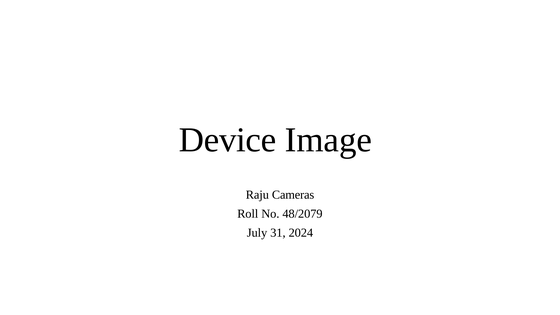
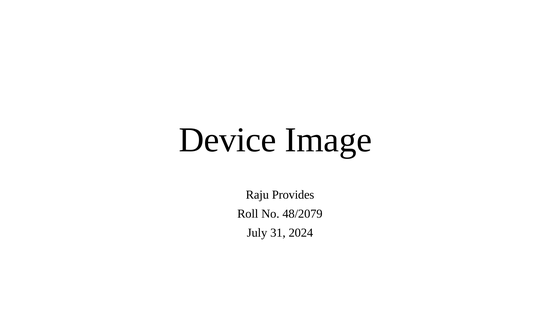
Cameras: Cameras -> Provides (293, 195)
